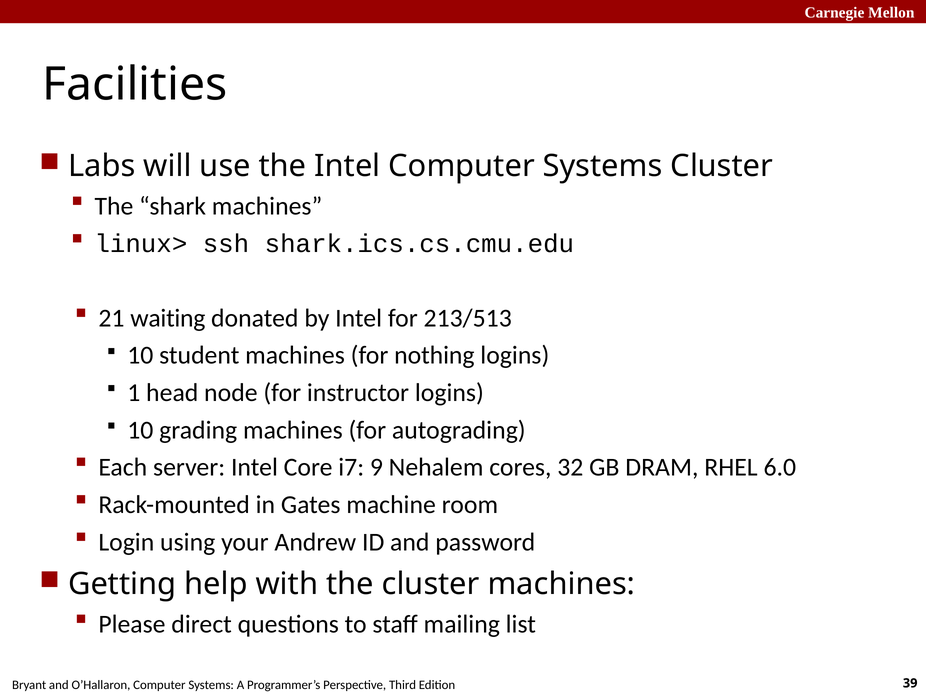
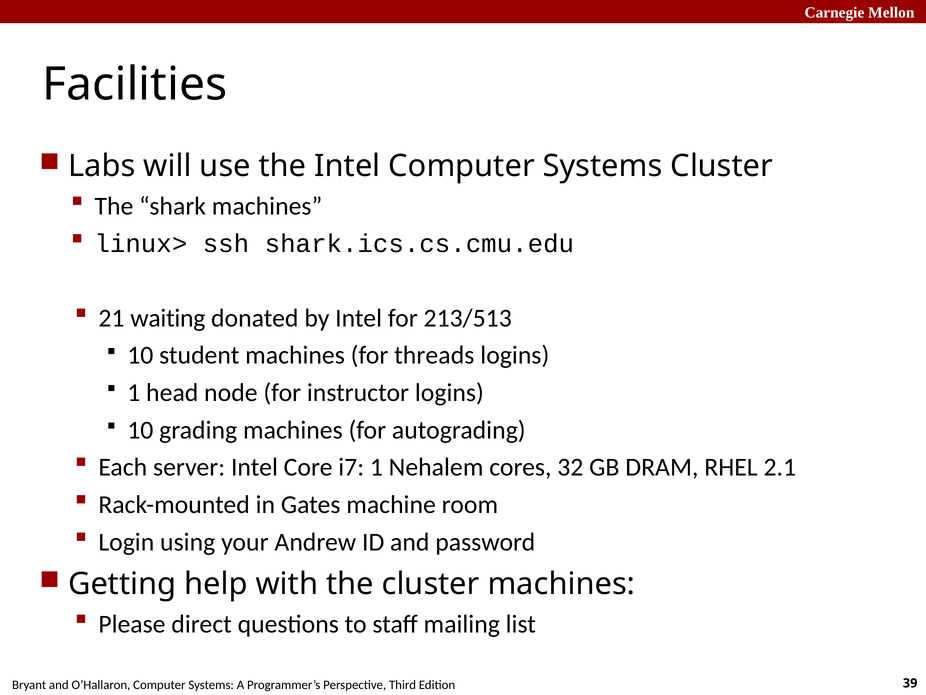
nothing: nothing -> threads (434, 355)
i7 9: 9 -> 1 (376, 467)
6.0: 6.0 -> 2.1 (780, 467)
